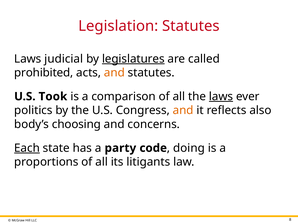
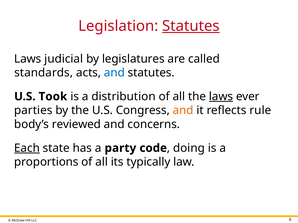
Statutes underline: none -> present (191, 26)
legislatures underline: present -> none (133, 59)
prohibited: prohibited -> standards (44, 73)
and colour: orange -> blue (114, 73)
comparison: comparison -> distribution (124, 97)
politics: politics -> parties (33, 111)
also: also -> rule (260, 111)
choosing: choosing -> reviewed (76, 125)
litigants: litigants -> typically (148, 162)
